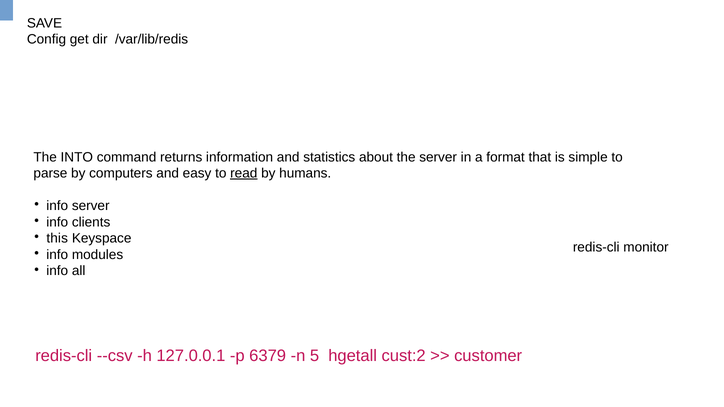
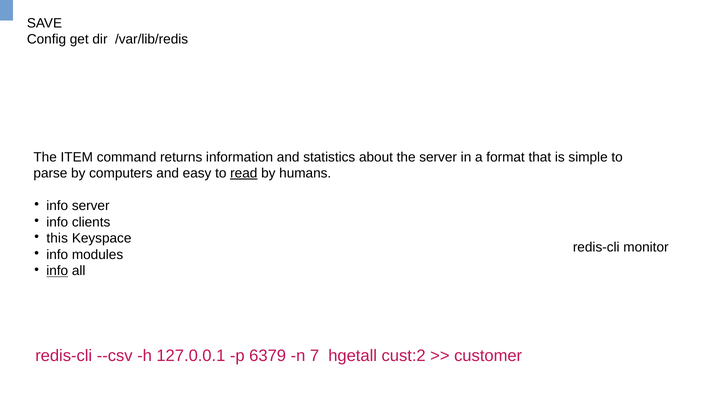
INTO: INTO -> ITEM (77, 157)
info underline: none -> present (57, 271)
5: 5 -> 7 (315, 356)
